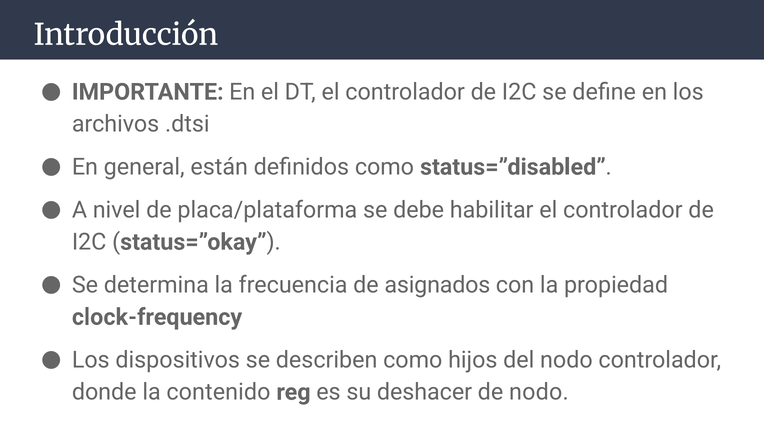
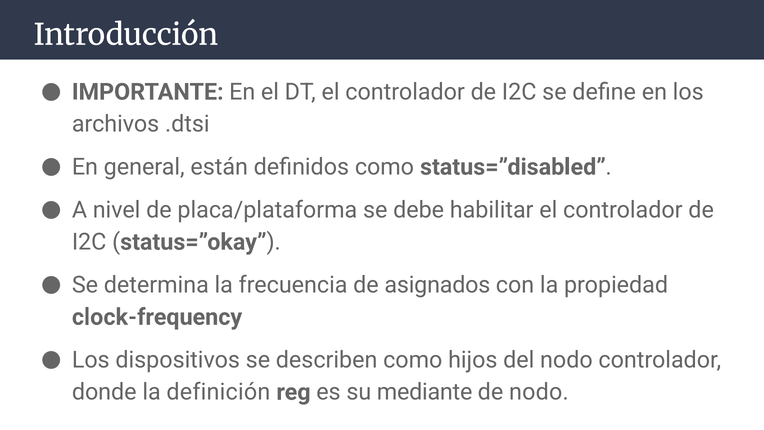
contenido: contenido -> definición (218, 392)
deshacer: deshacer -> mediante (425, 392)
